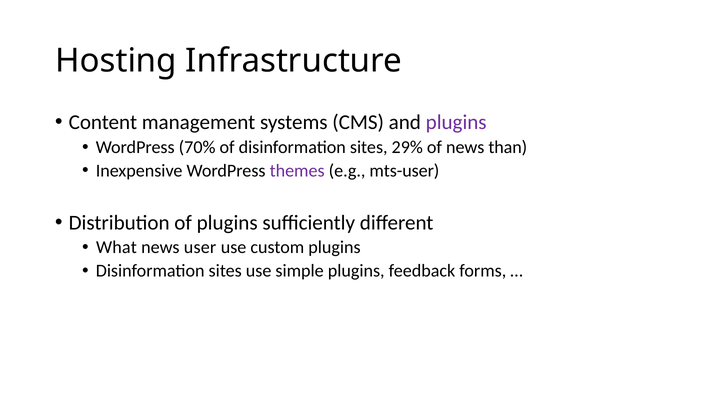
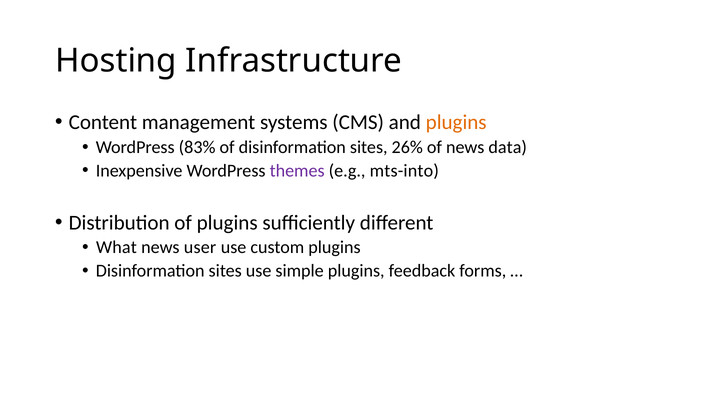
plugins colour: purple -> orange (456, 122)
70%: 70% -> 83% (197, 147)
29%: 29% -> 26% (407, 147)
than: than -> data (508, 147)
mts-user: mts-user -> mts-into (404, 170)
